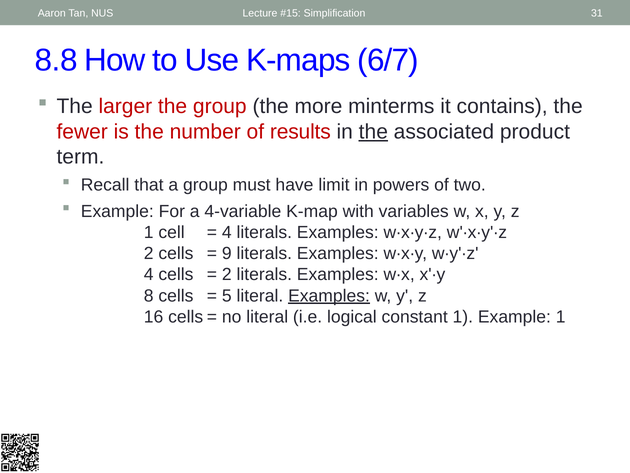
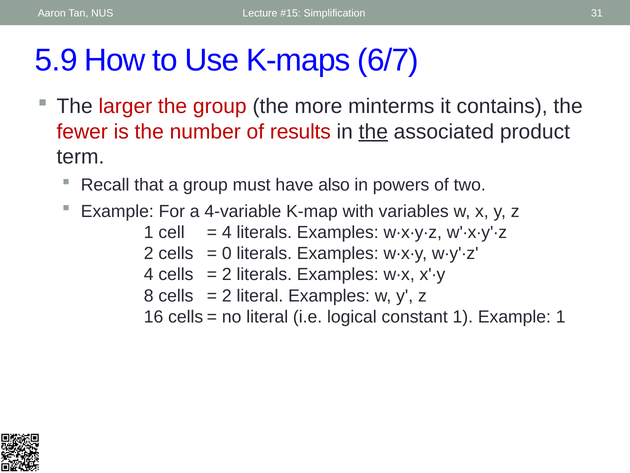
8.8: 8.8 -> 5.9 (56, 61)
limit: limit -> also (334, 185)
9: 9 -> 0 (227, 253)
5: 5 -> 2 (227, 295)
Examples underline: present -> none (329, 295)
